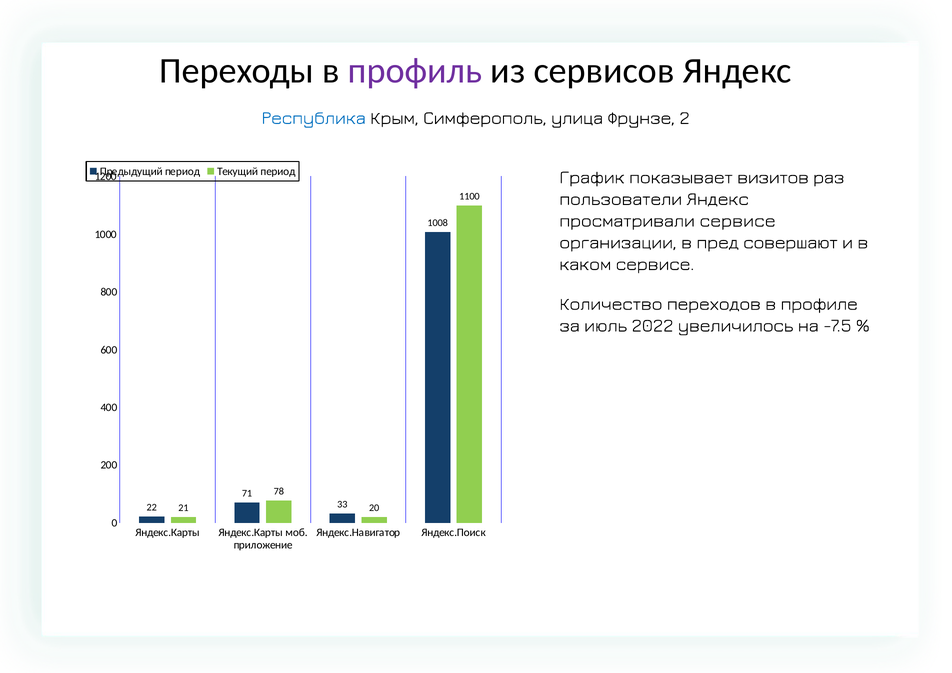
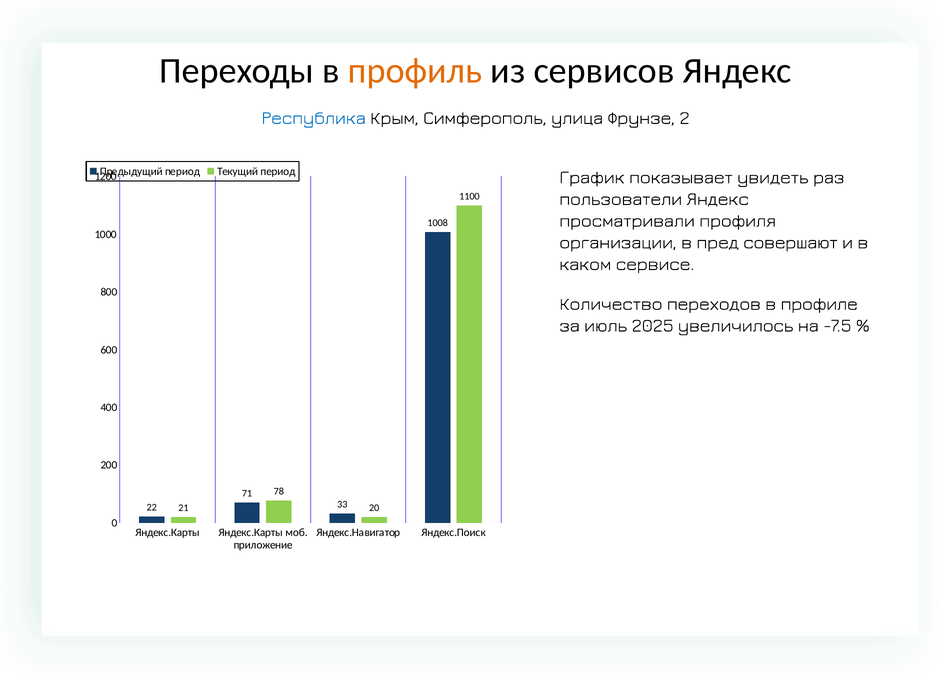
профиль colour: purple -> orange (415, 71)
визитов: визитов -> увидеть (773, 177)
просматривали сервисе: сервисе -> профиля (738, 221)
2022: 2022 -> 2025 (653, 326)
